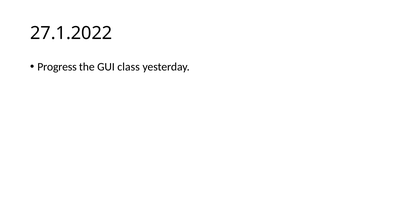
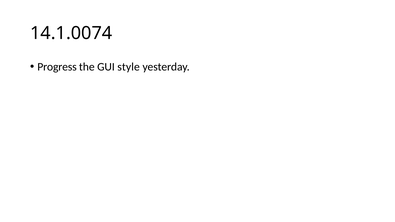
27.1.2022: 27.1.2022 -> 14.1.0074 (71, 33)
class: class -> style (129, 67)
